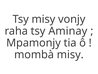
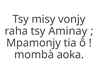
mombà misy: misy -> aoka (70, 54)
